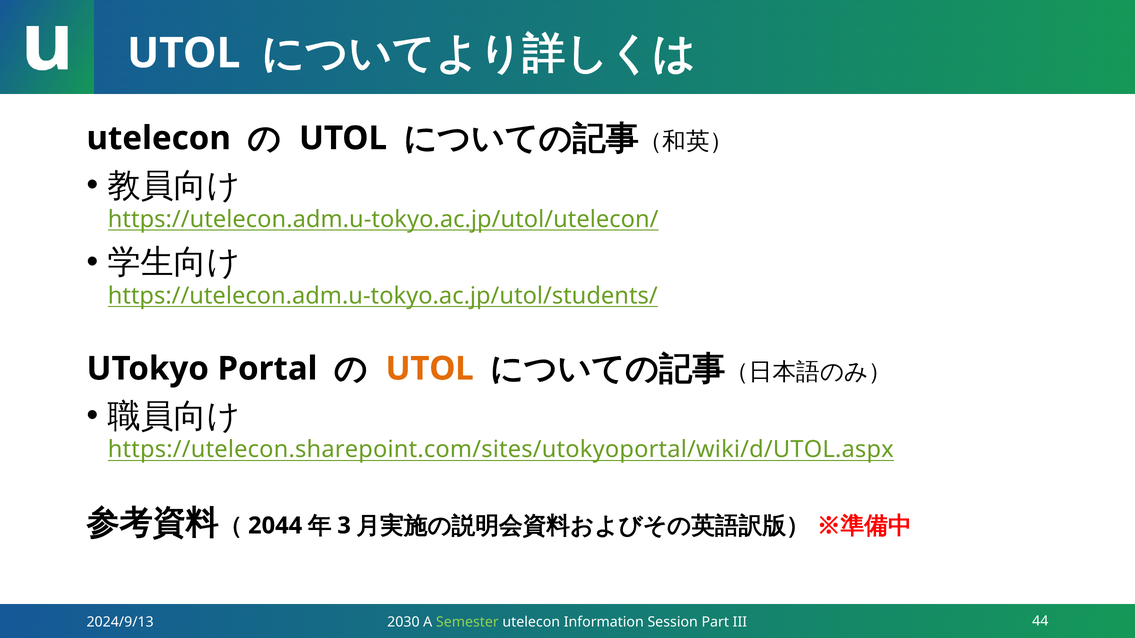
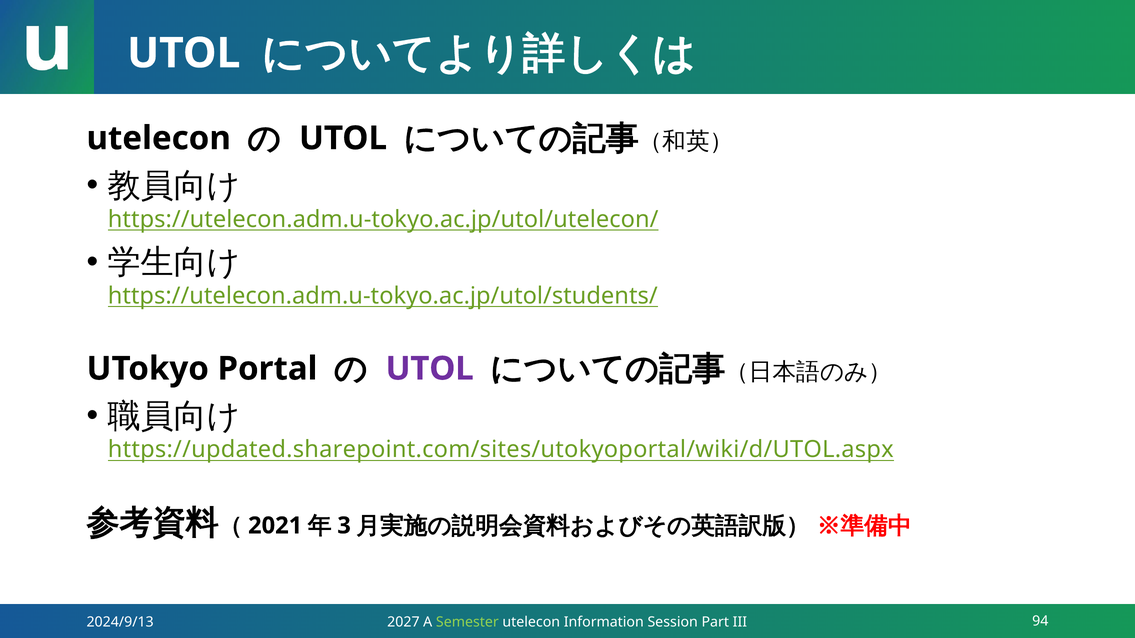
UTOL colour: orange -> purple (430, 369)
https://utelecon.sharepoint.com/sites/utokyoportal/wiki/d/UTOL.aspx: https://utelecon.sharepoint.com/sites/utokyoportal/wiki/d/UTOL.aspx -> https://updated.sharepoint.com/sites/utokyoportal/wiki/d/UTOL.aspx (501, 450)
2044: 2044 -> 2021 (275, 526)
2030: 2030 -> 2027 (403, 623)
44: 44 -> 94 (1040, 621)
